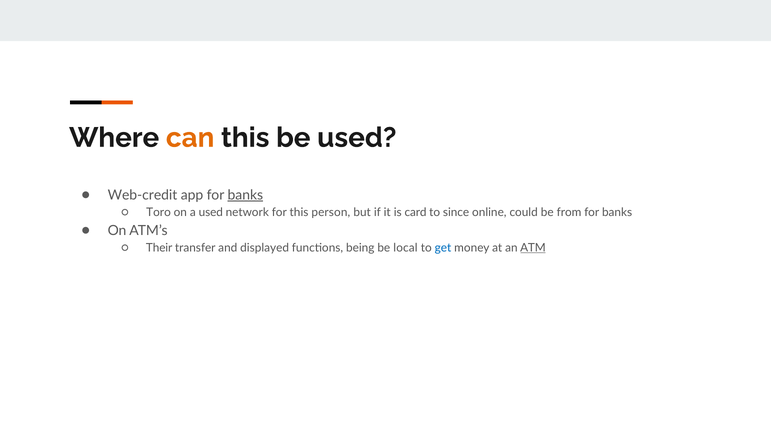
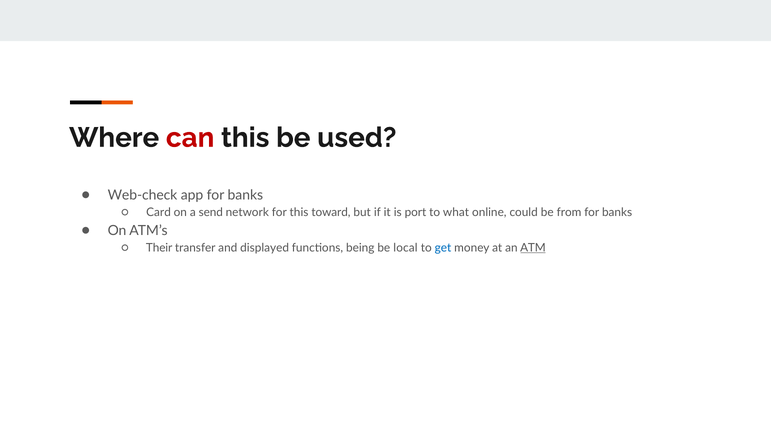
can colour: orange -> red (190, 138)
Web-credit: Web-credit -> Web-check (142, 195)
banks underline: present -> none (245, 195)
Toro: Toro -> Card (159, 212)
a used: used -> send (211, 212)
person: person -> toward (331, 212)
card: card -> port (415, 212)
since: since -> what (456, 212)
